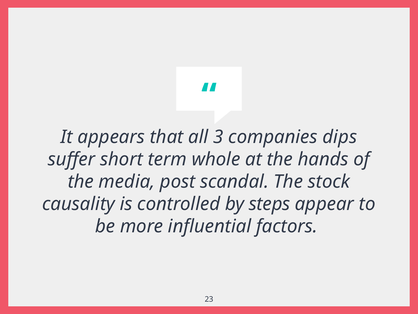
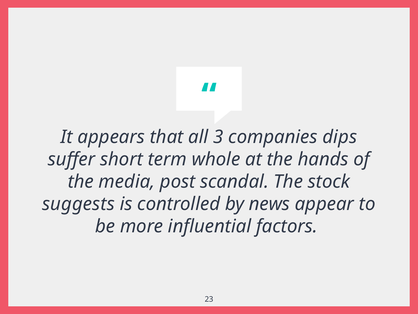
causality: causality -> suggests (78, 204)
steps: steps -> news (269, 204)
